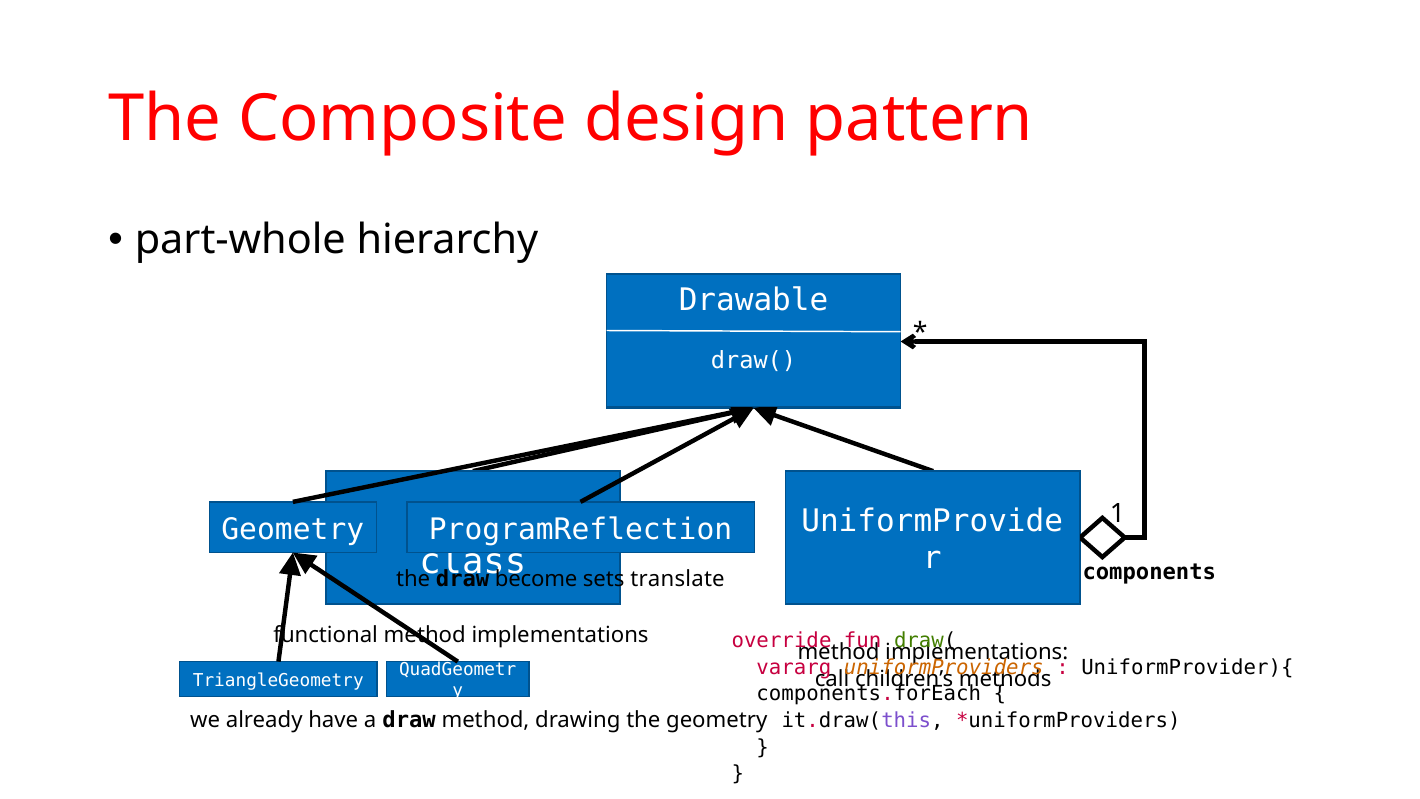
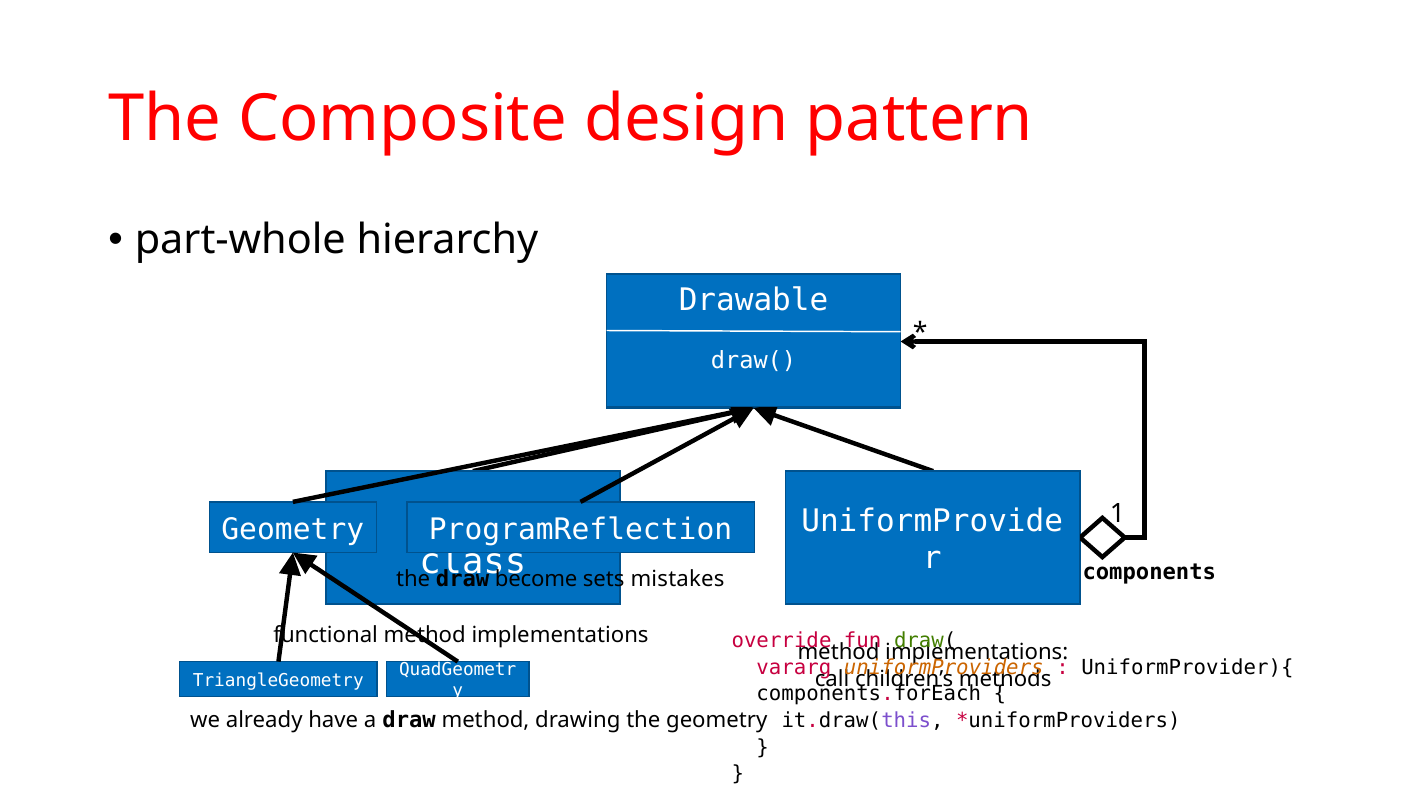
translate: translate -> mistakes (678, 579)
